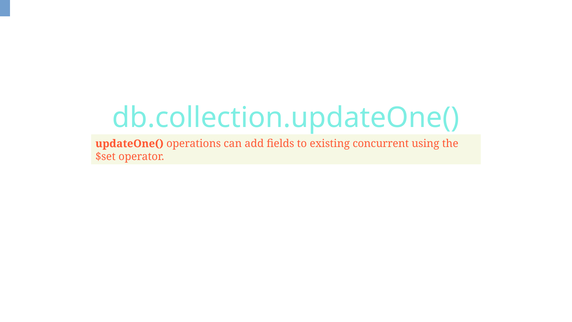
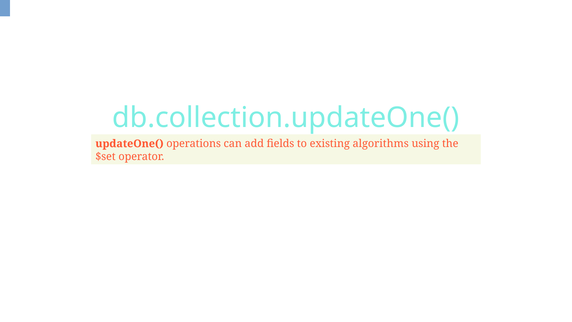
concurrent: concurrent -> algorithms (381, 144)
